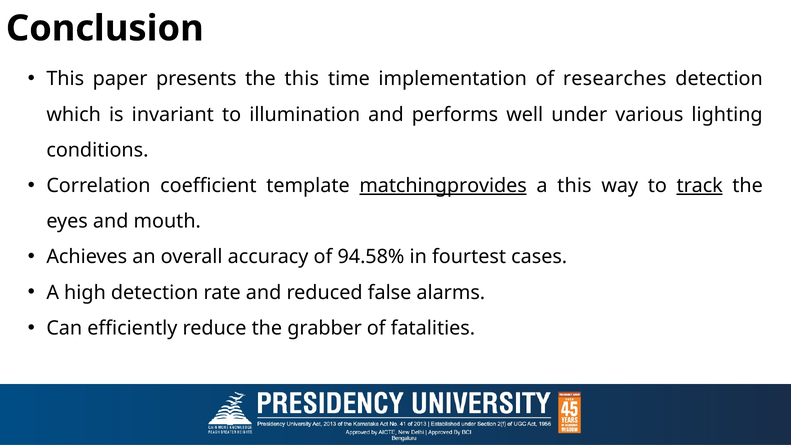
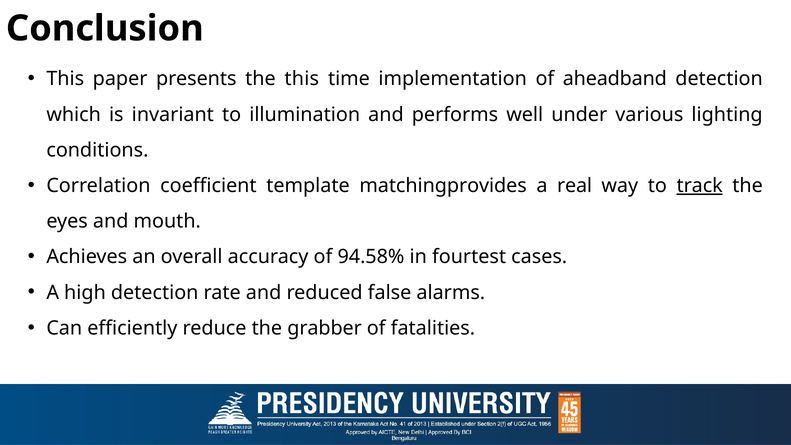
researches: researches -> aheadband (615, 79)
matchingprovides underline: present -> none (443, 186)
a this: this -> real (575, 186)
